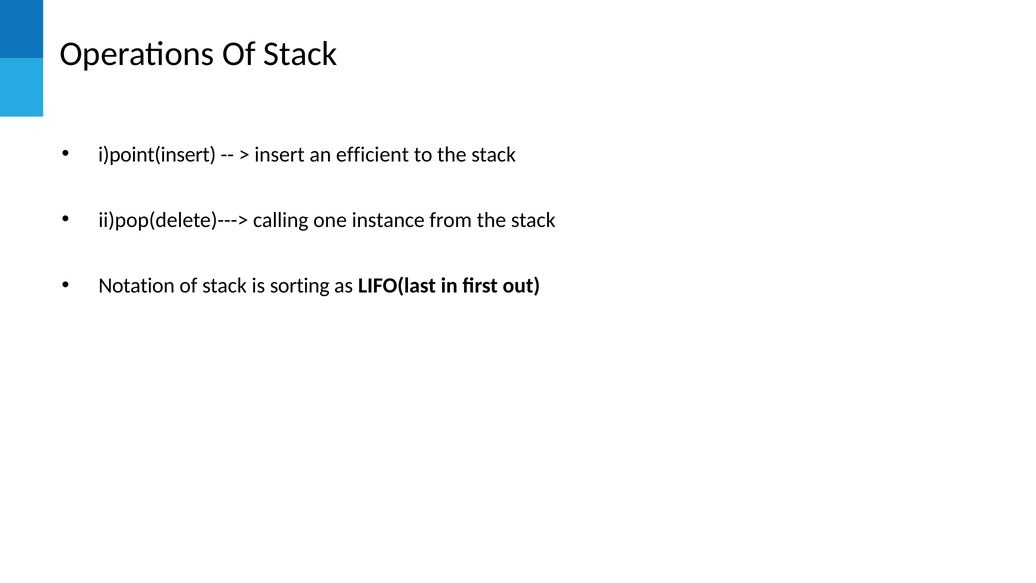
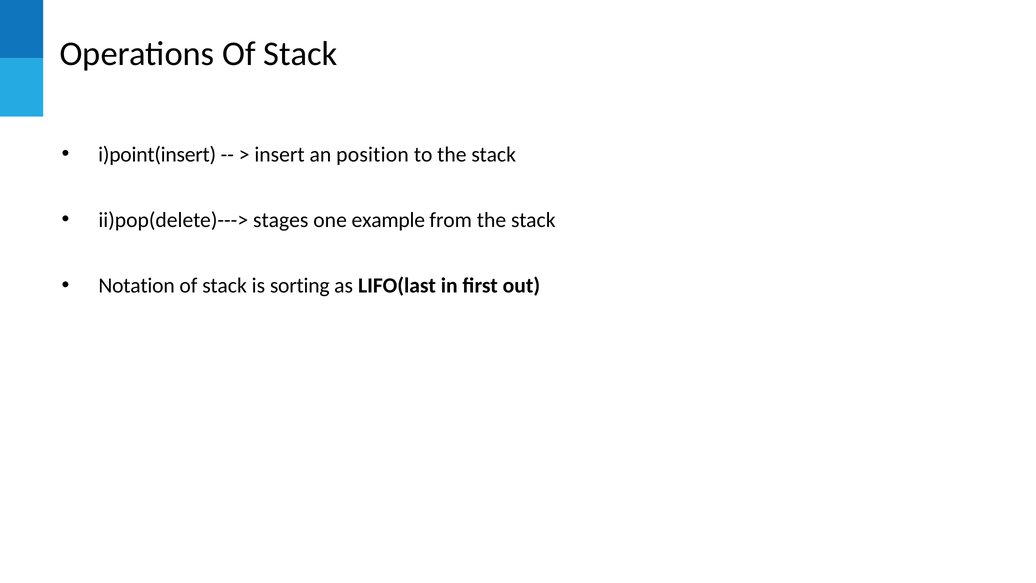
efficient: efficient -> position (372, 154)
calling: calling -> stages (281, 220)
instance: instance -> example (388, 220)
